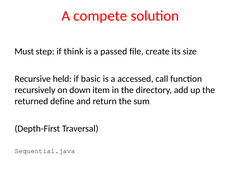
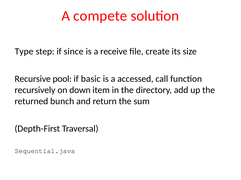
Must: Must -> Type (24, 52)
think: think -> since (74, 52)
passed: passed -> receive (114, 52)
held: held -> pool (62, 79)
define: define -> bunch (62, 102)
